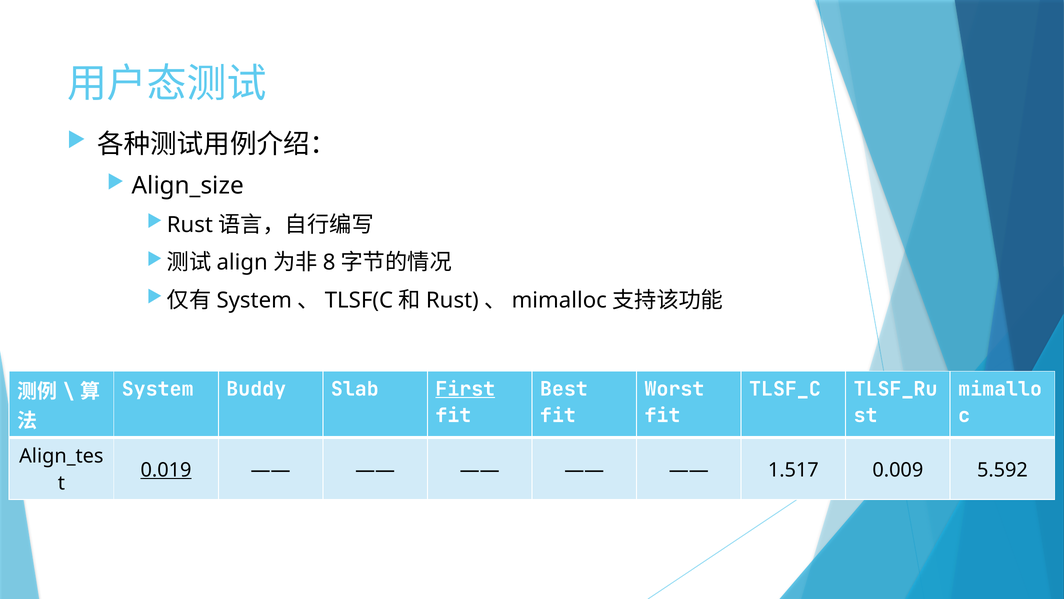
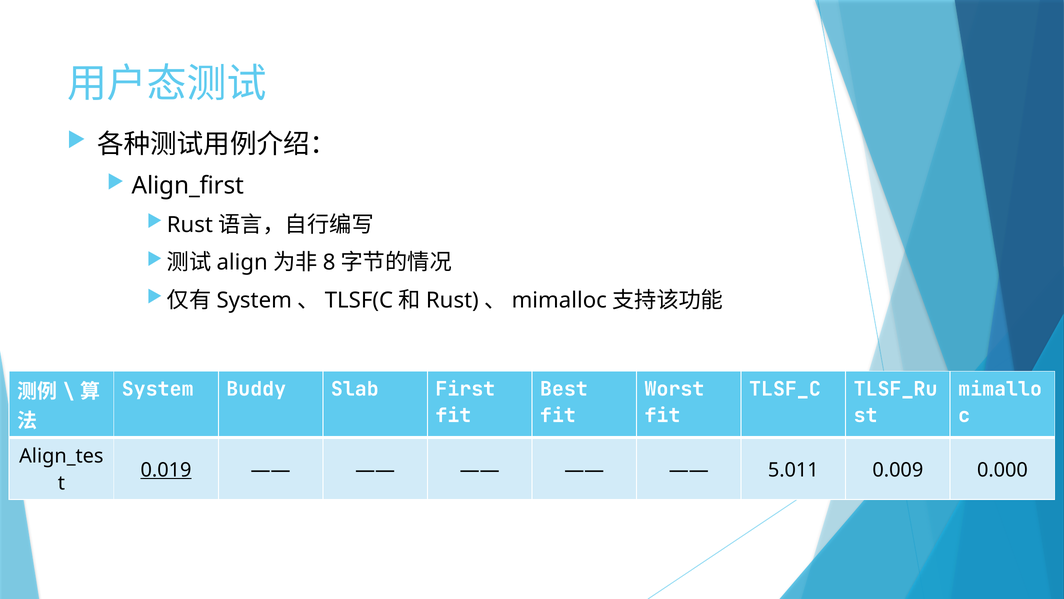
Align_size: Align_size -> Align_first (188, 186)
First underline: present -> none (465, 389)
1.517: 1.517 -> 5.011 (793, 470)
5.592: 5.592 -> 0.000 (1002, 470)
